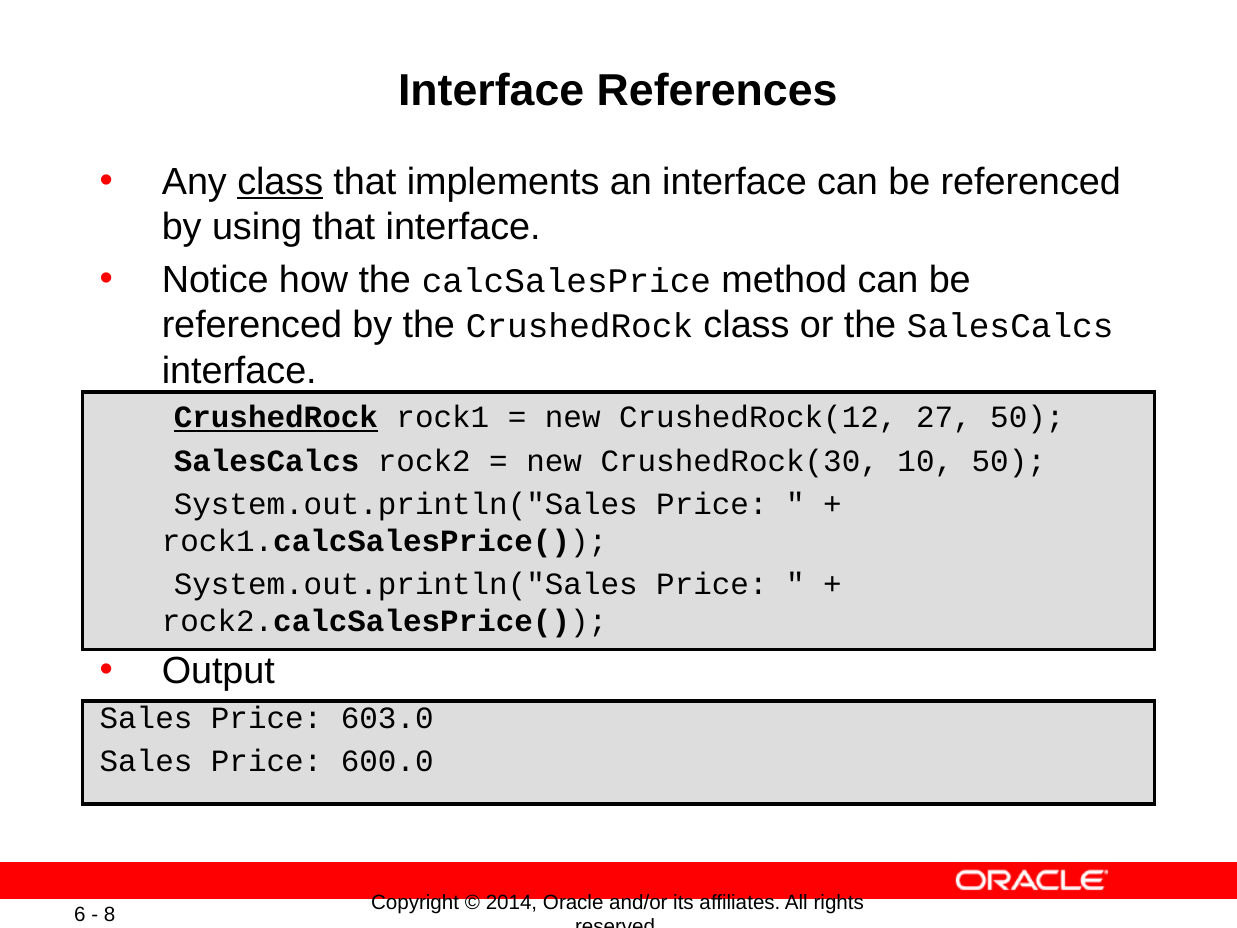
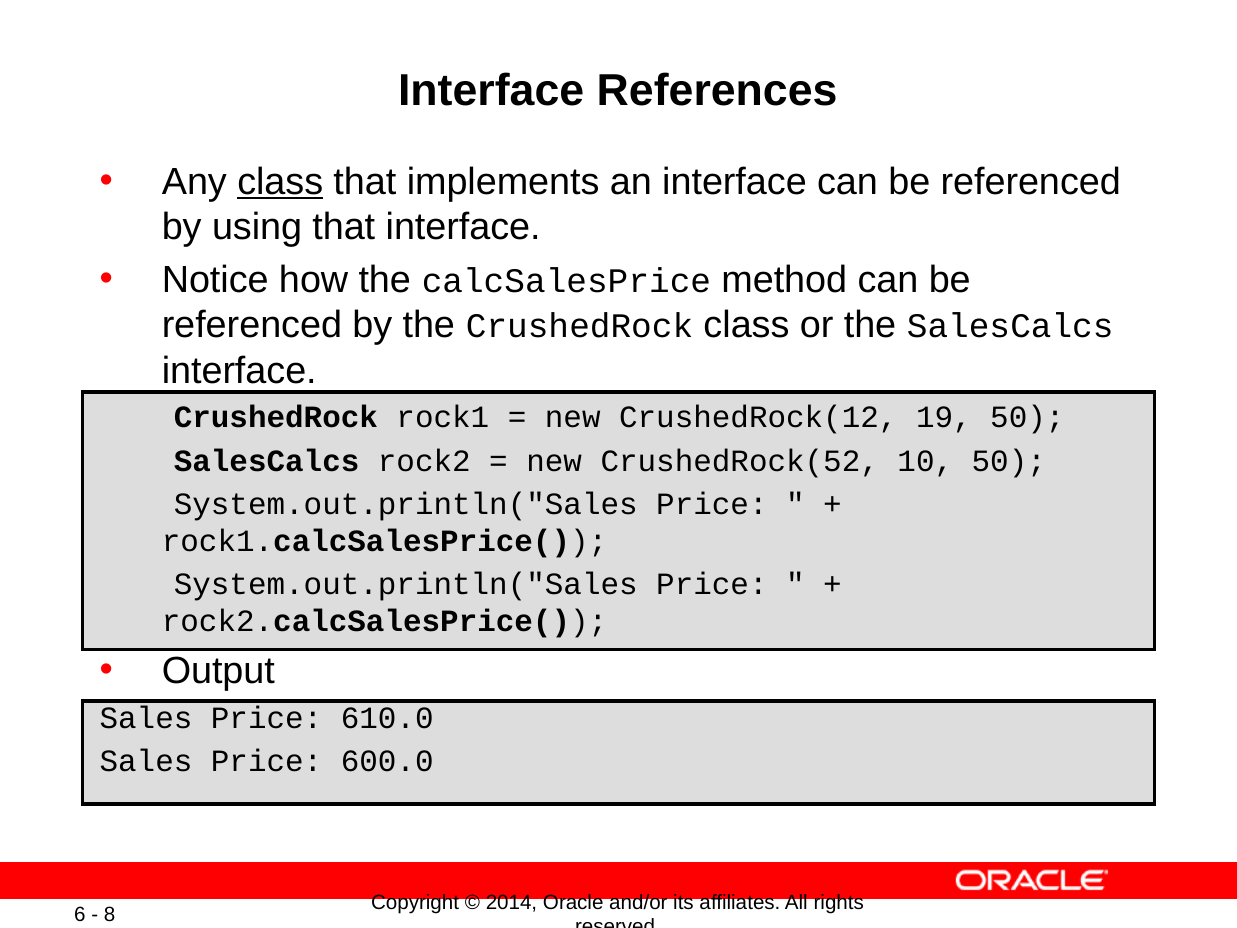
CrushedRock underline: present -> none (276, 417)
27: 27 -> 19 (944, 417)
CrushedRock(30: CrushedRock(30 -> CrushedRock(52 (740, 461)
603.0: 603.0 -> 610.0 (387, 718)
